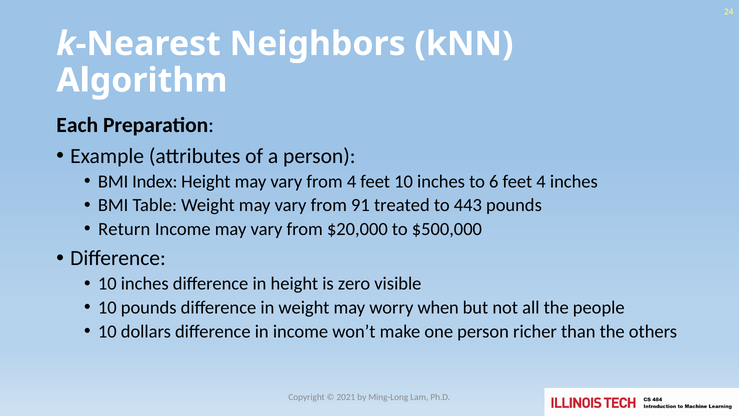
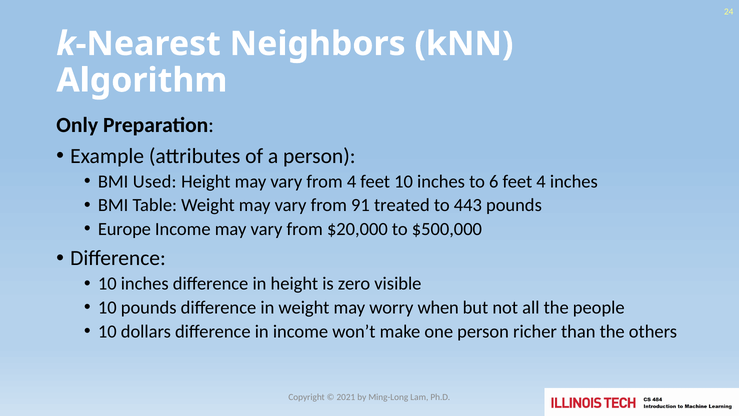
Each: Each -> Only (77, 125)
Index: Index -> Used (155, 181)
Return: Return -> Europe (124, 229)
